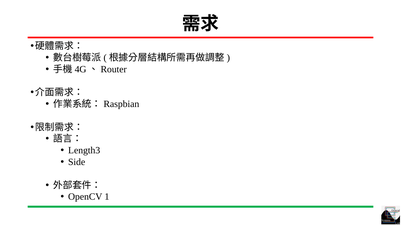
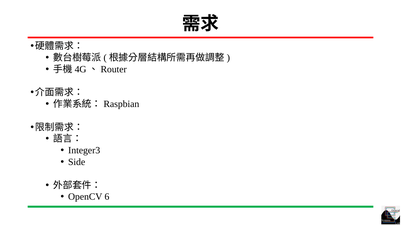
Length3: Length3 -> Integer3 (84, 151)
1: 1 -> 6 (107, 197)
